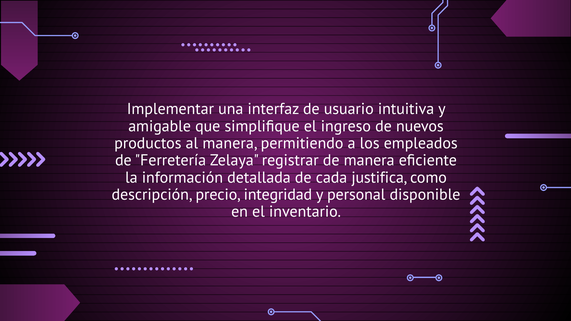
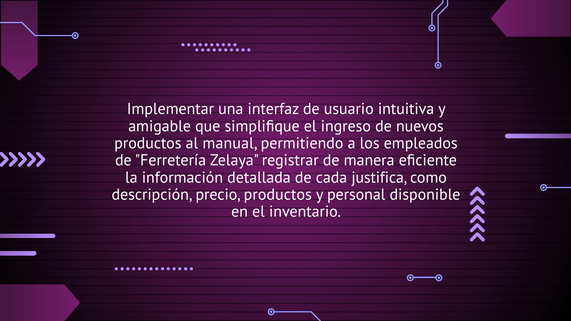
al manera: manera -> manual (230, 143)
precio integridad: integridad -> productos (278, 195)
